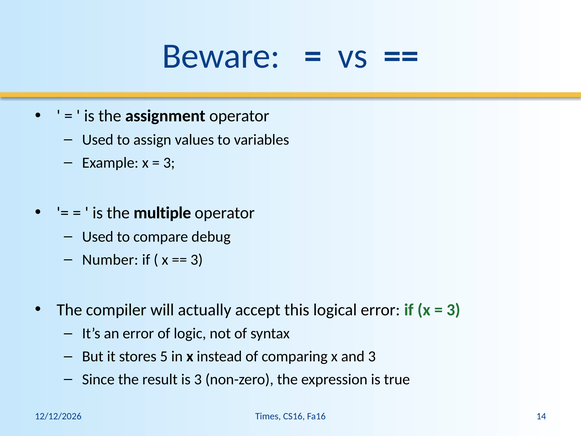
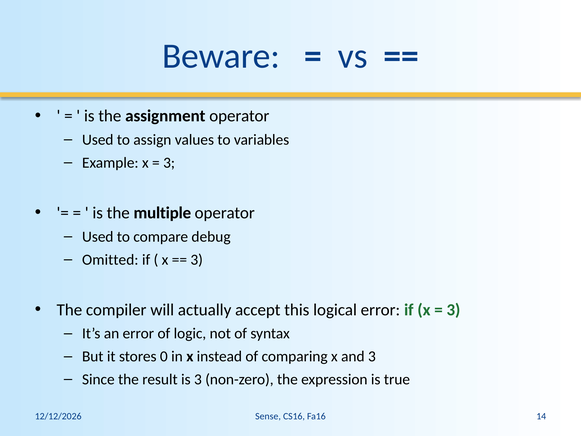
Number: Number -> Omitted (110, 259)
5: 5 -> 0 (164, 356)
Times: Times -> Sense (268, 416)
